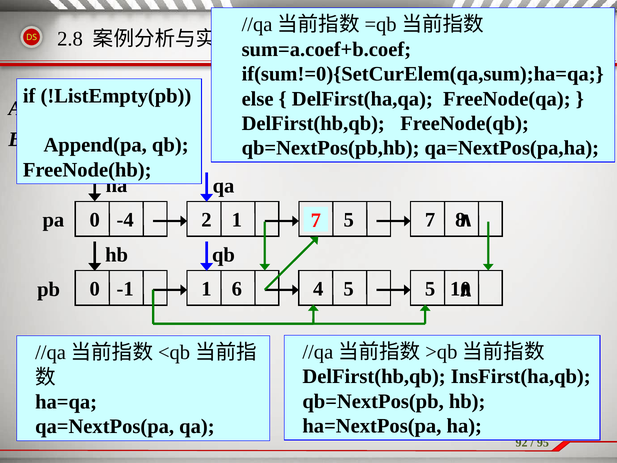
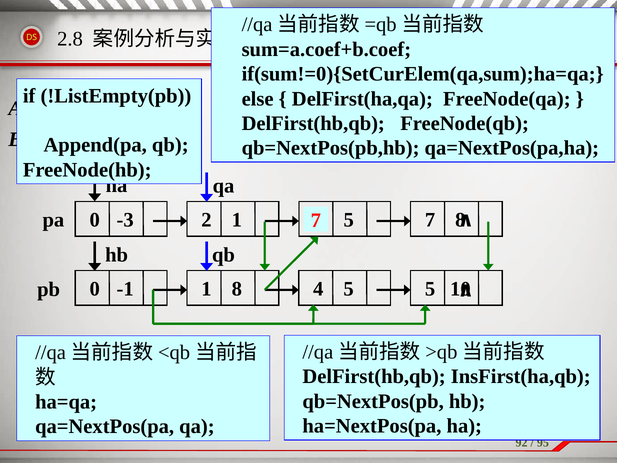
-4: -4 -> -3 (125, 220)
1 6: 6 -> 8 (237, 289)
